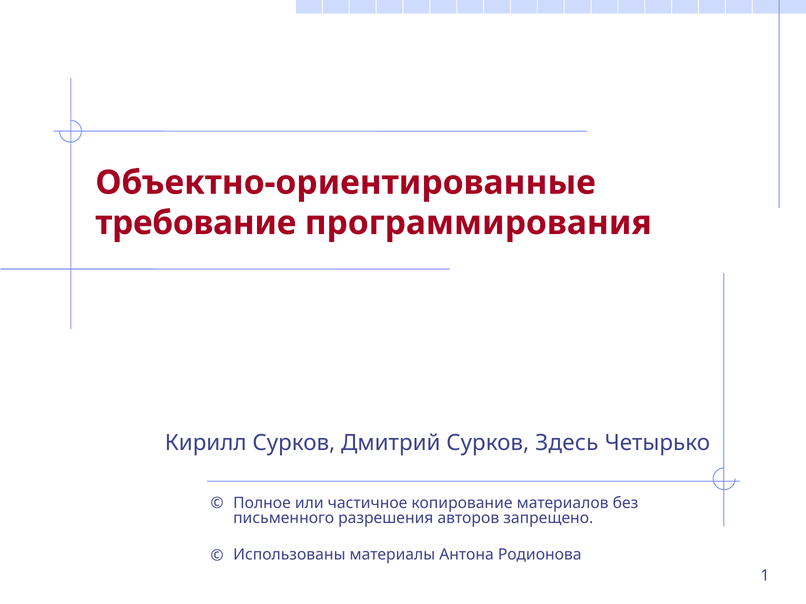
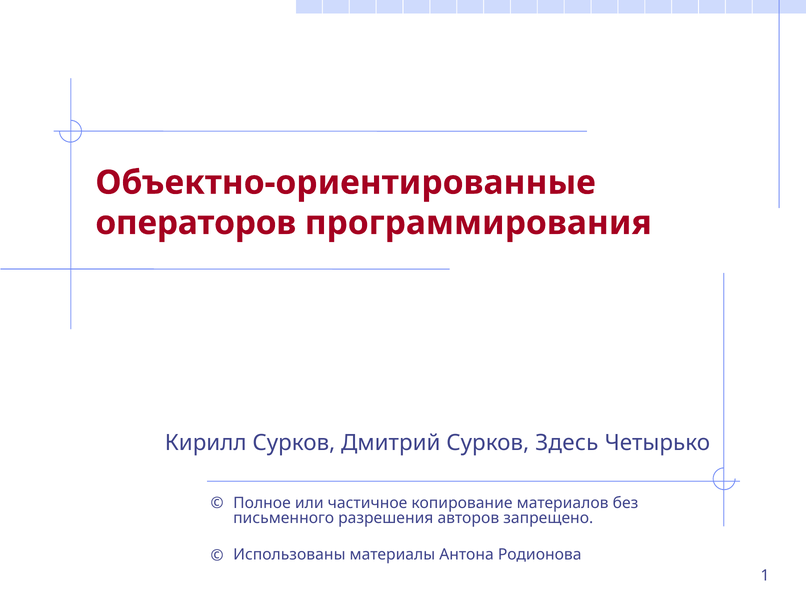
требование: требование -> операторов (196, 223)
